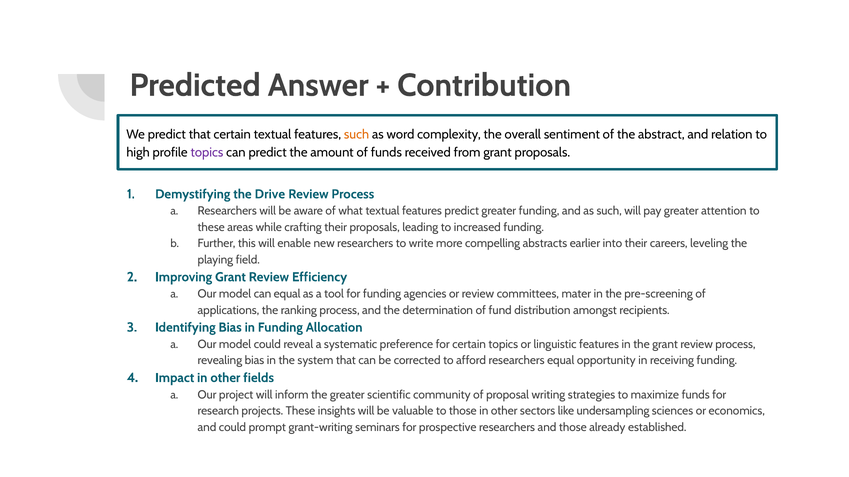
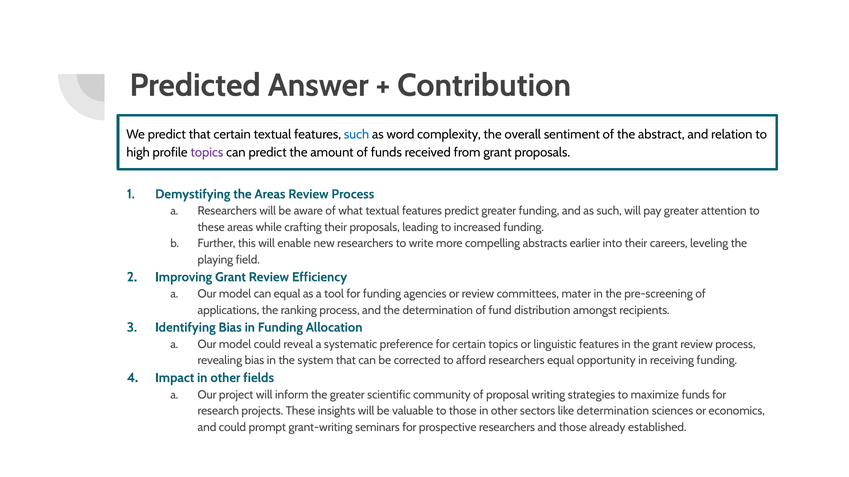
such colour: orange -> blue (357, 135)
the Drive: Drive -> Areas (270, 194)
like undersampling: undersampling -> determination (613, 411)
